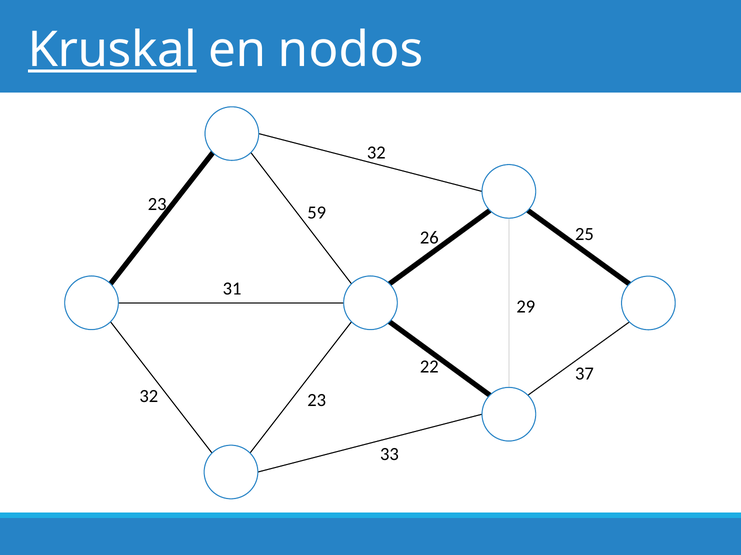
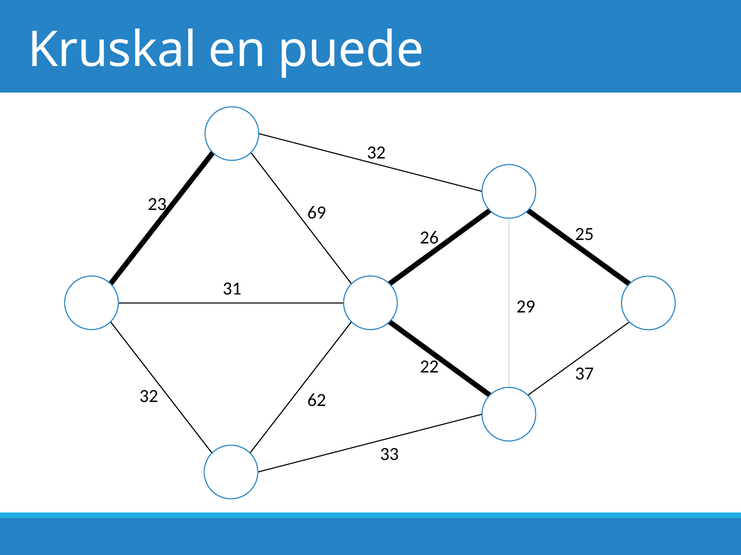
Kruskal underline: present -> none (112, 50)
nodos: nodos -> puede (351, 50)
59: 59 -> 69 (317, 213)
32 23: 23 -> 62 (317, 401)
